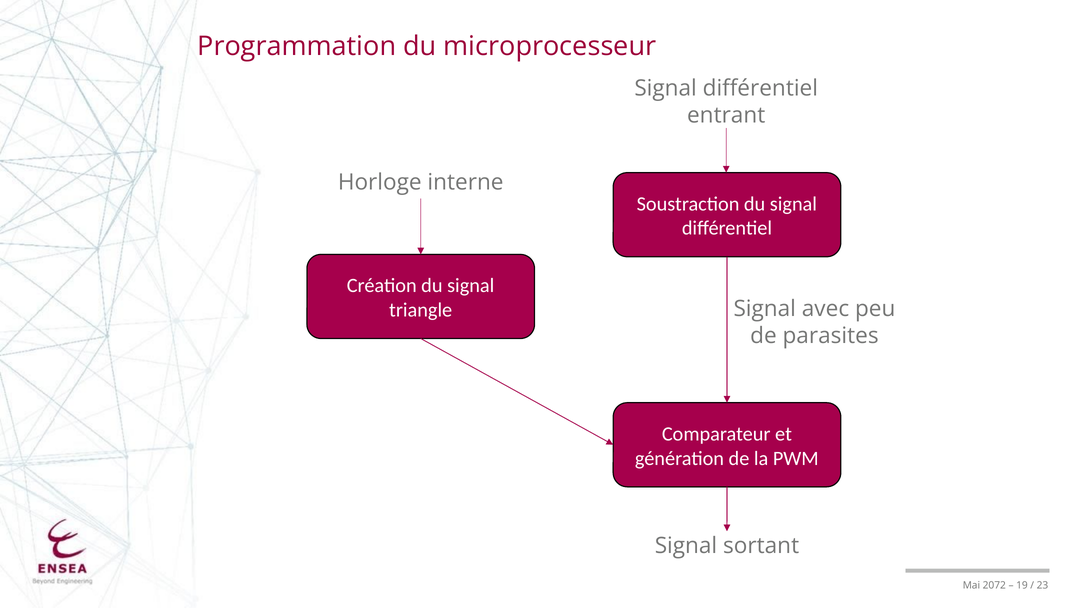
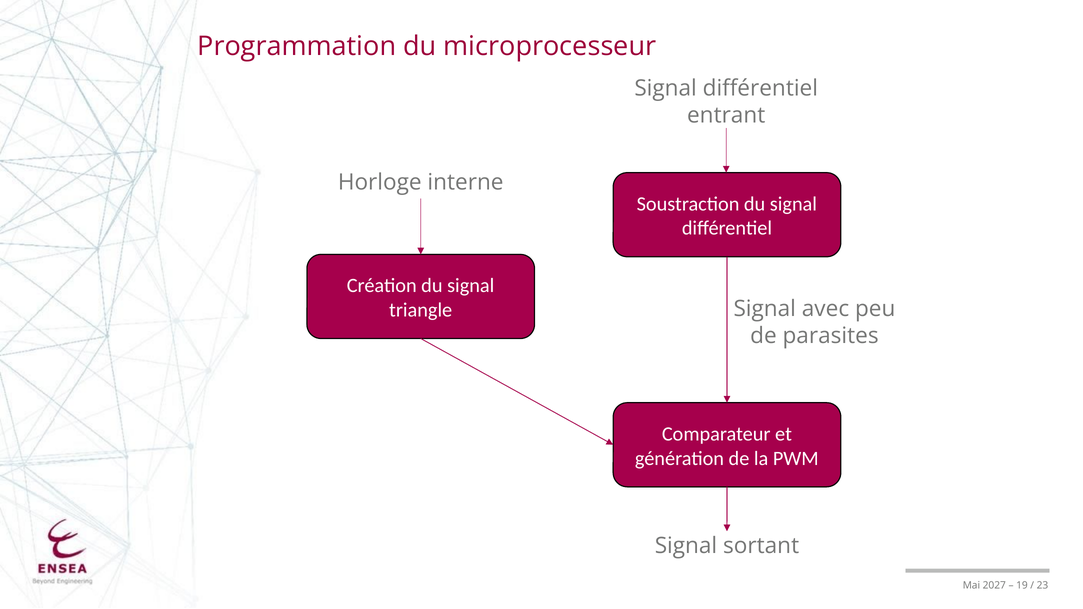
2072: 2072 -> 2027 (994, 586)
